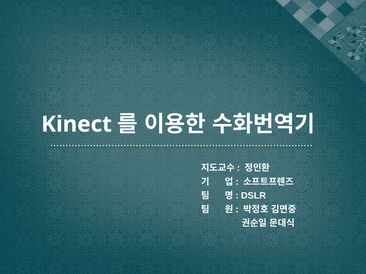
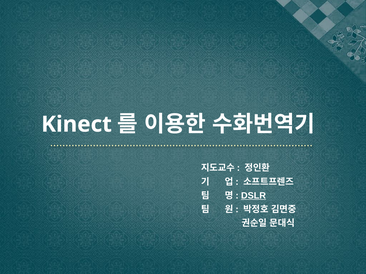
DSLR underline: none -> present (254, 196)
